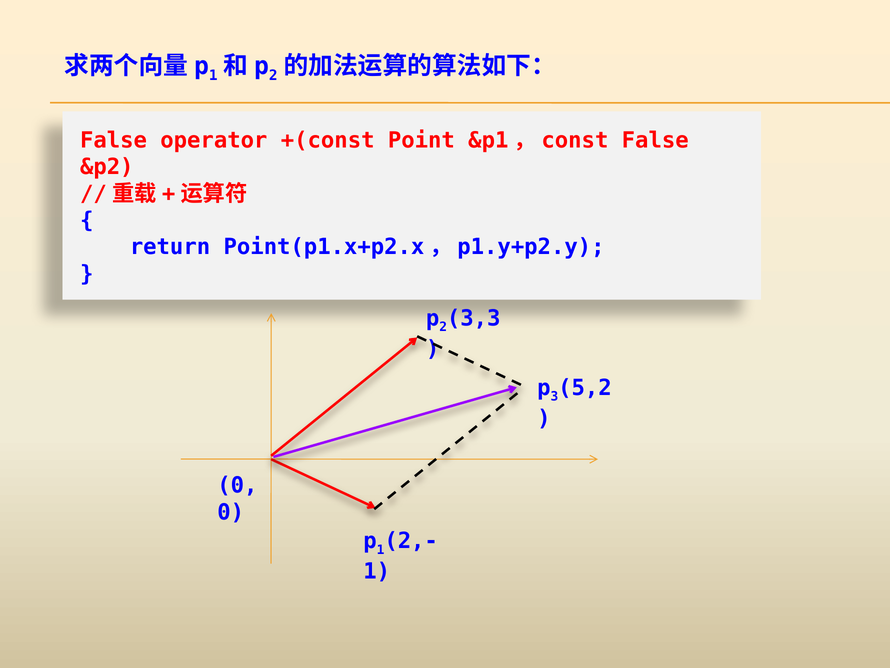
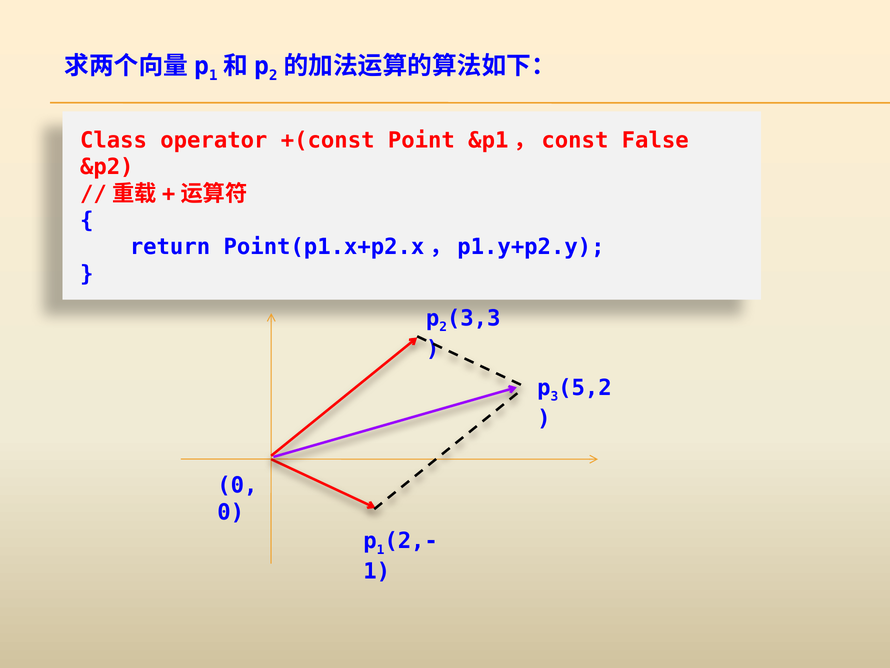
False: False -> Class (114, 140)
